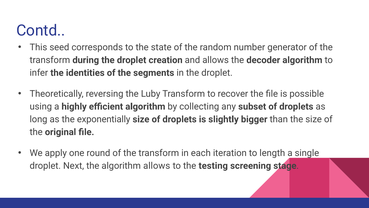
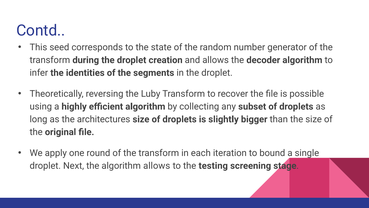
exponentially: exponentially -> architectures (104, 119)
length: length -> bound (272, 153)
